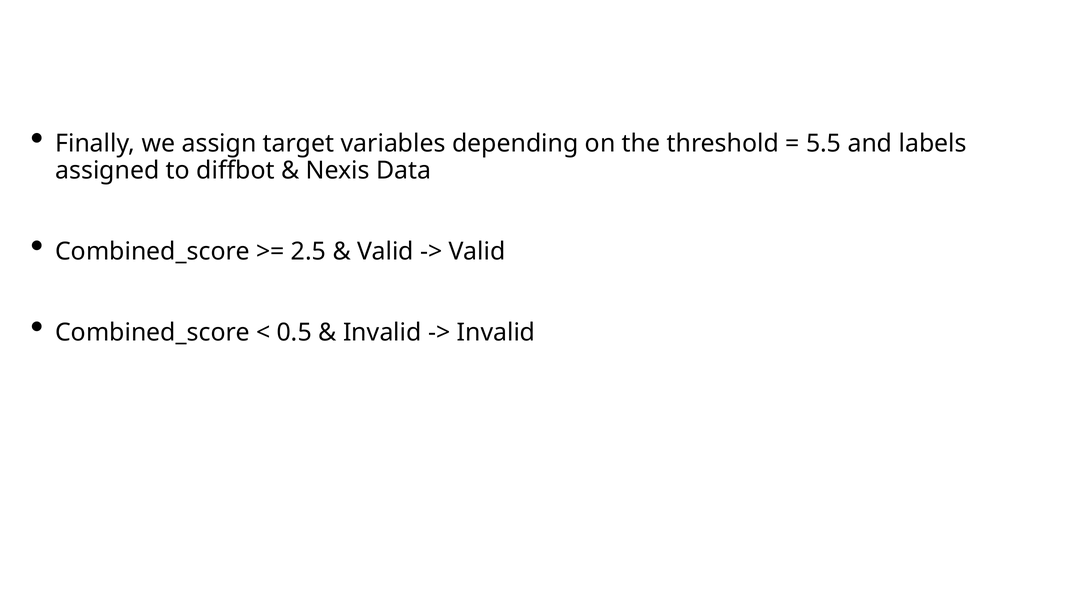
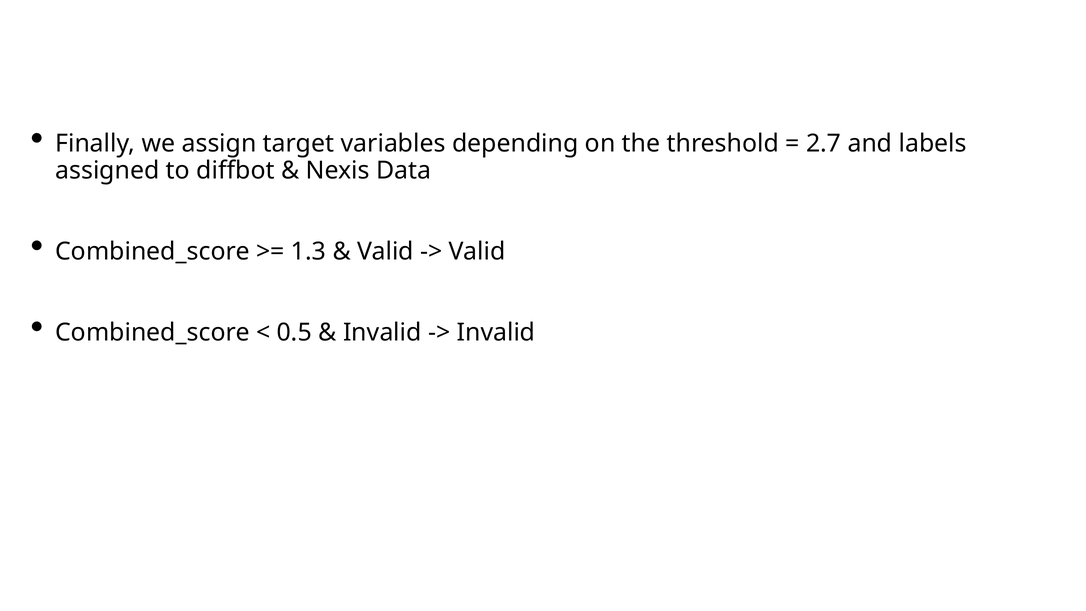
5.5: 5.5 -> 2.7 (824, 144)
2.5: 2.5 -> 1.3 (309, 251)
